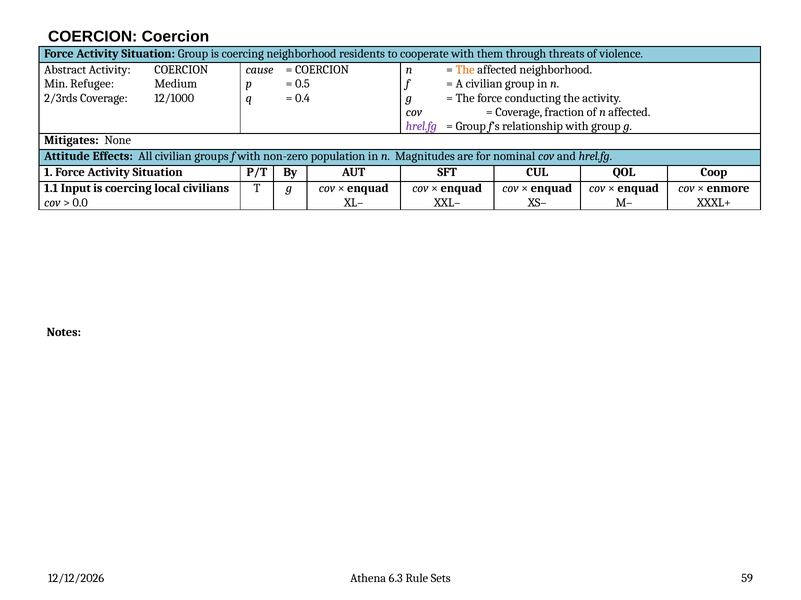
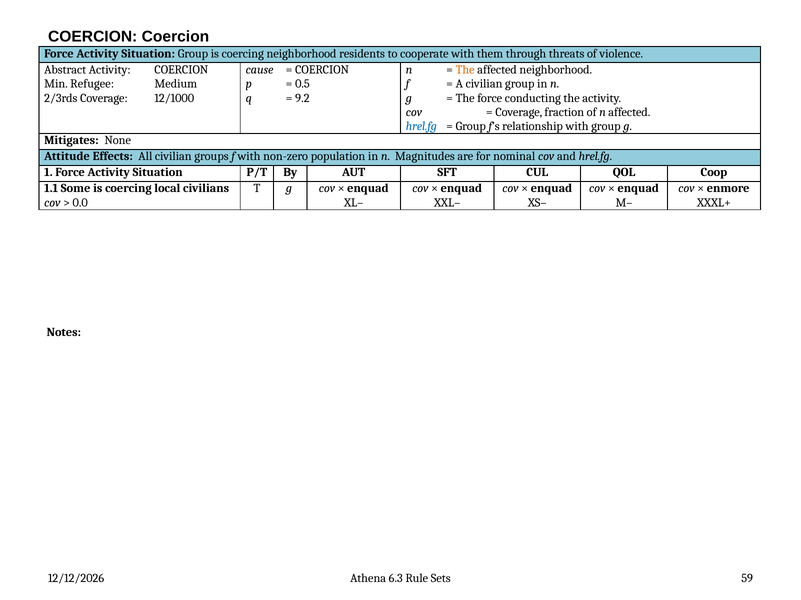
0.4: 0.4 -> 9.2 (302, 98)
hrel.fg colour: purple -> blue (421, 126)
Input: Input -> Some (76, 189)
